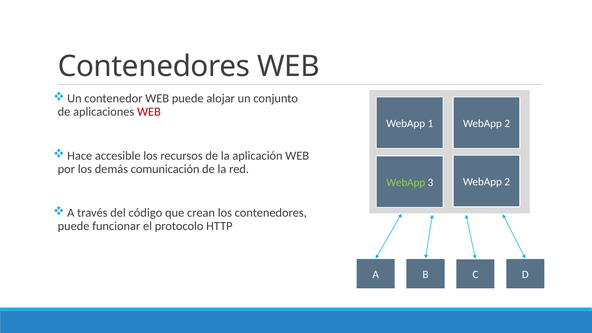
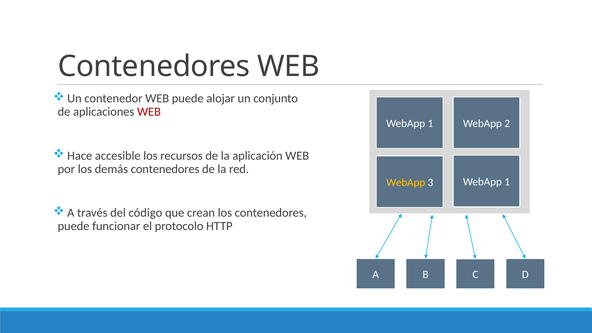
demás comunicación: comunicación -> contenedores (165, 169)
WebApp colour: light green -> yellow (406, 182)
3 WebApp 2: 2 -> 1 (507, 182)
